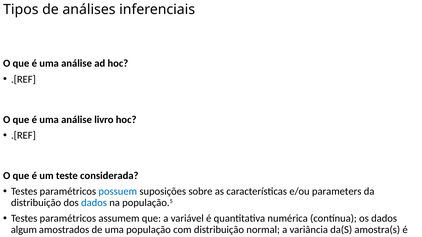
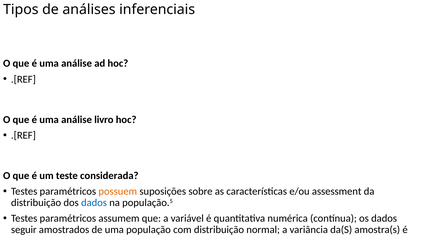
possuem colour: blue -> orange (118, 192)
parameters: parameters -> assessment (337, 192)
algum: algum -> seguir (24, 230)
